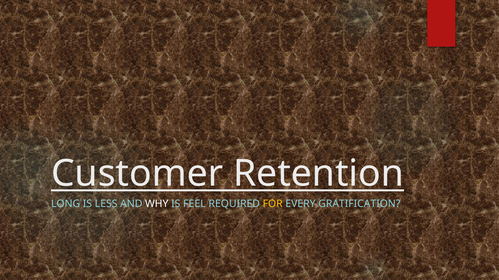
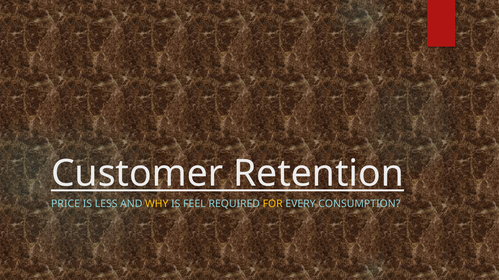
LONG: LONG -> PRICE (66, 204)
WHY colour: white -> yellow (157, 204)
GRATIFICATION: GRATIFICATION -> CONSUMPTION (359, 204)
